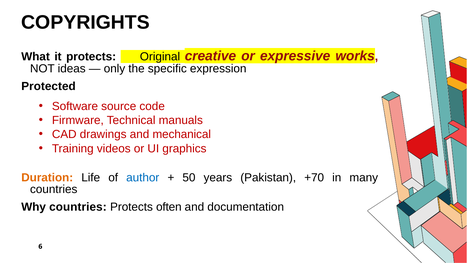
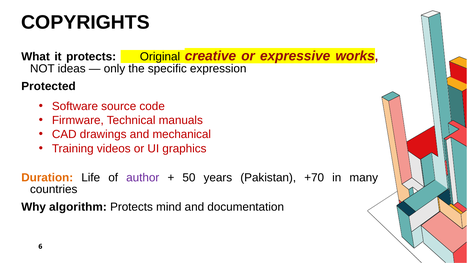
author colour: blue -> purple (143, 178)
Why countries: countries -> algorithm (78, 207)
often: often -> mind (169, 207)
